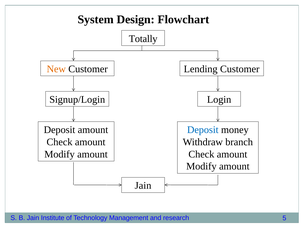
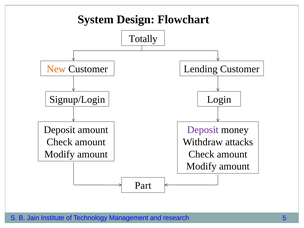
Deposit colour: blue -> purple (203, 130)
branch: branch -> attacks (239, 142)
Jain: Jain -> Part (143, 186)
